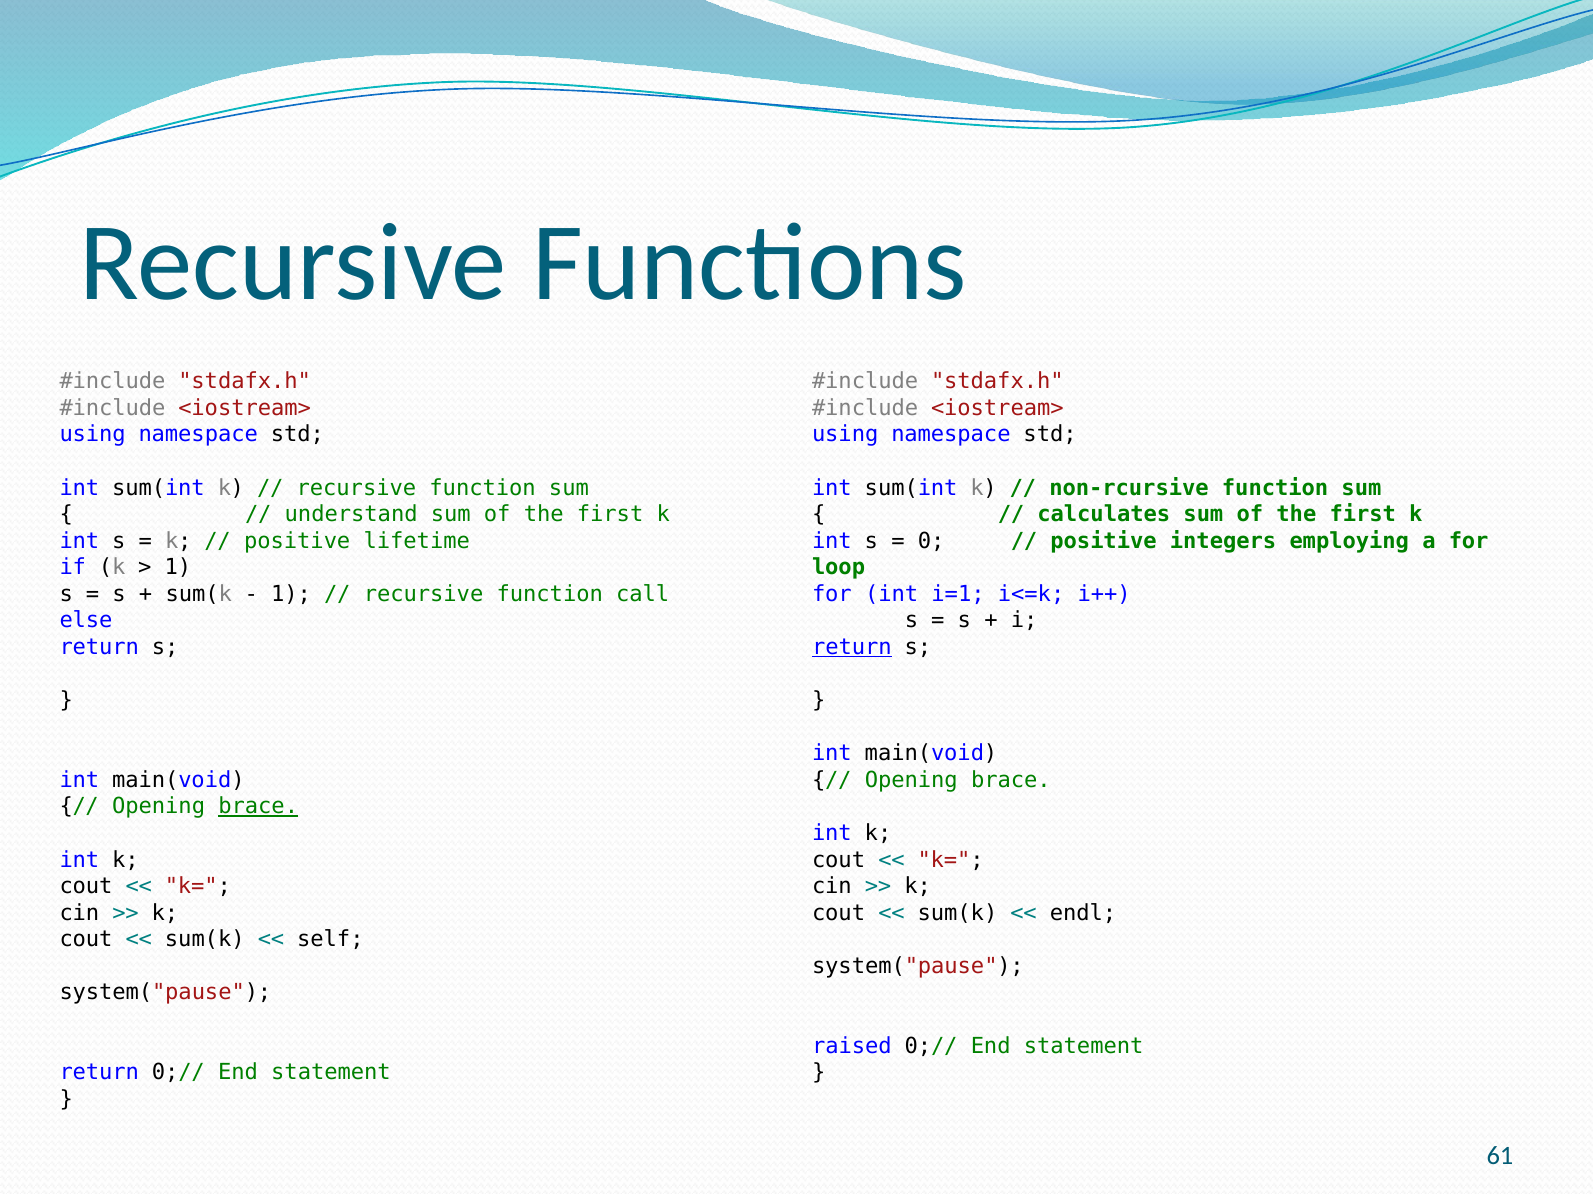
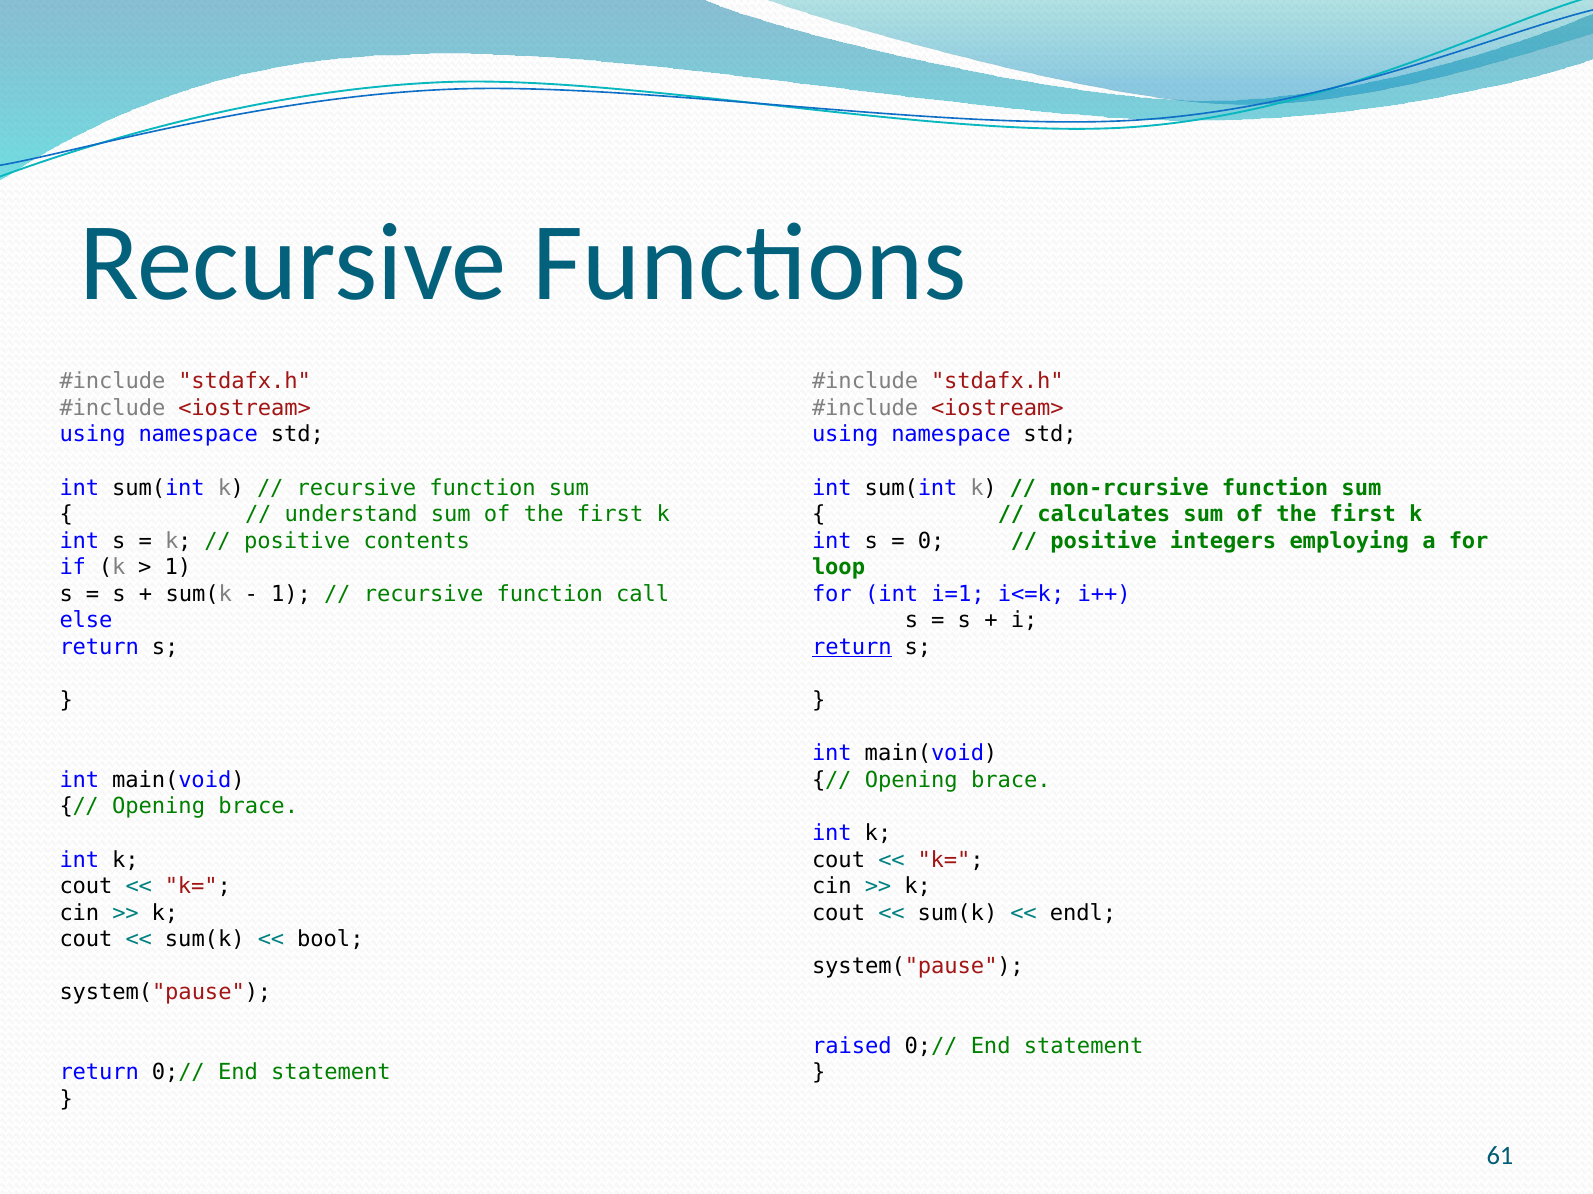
lifetime: lifetime -> contents (417, 541)
brace underline: present -> none (258, 807)
self: self -> bool (330, 940)
